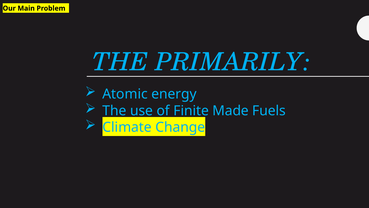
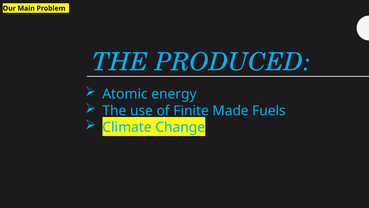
PRIMARILY: PRIMARILY -> PRODUCED (232, 62)
